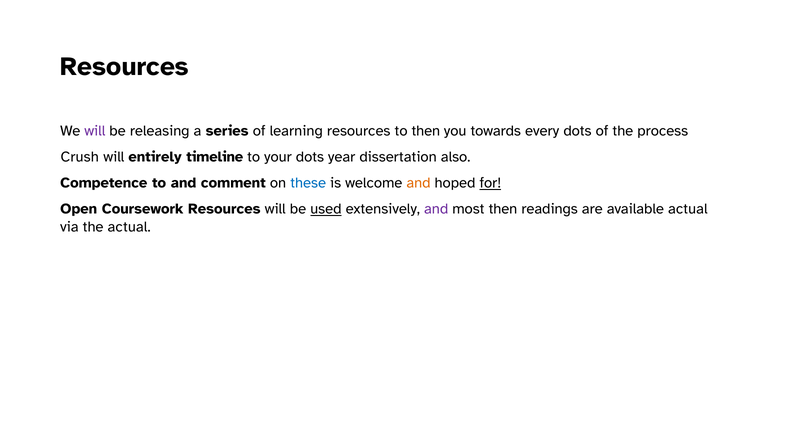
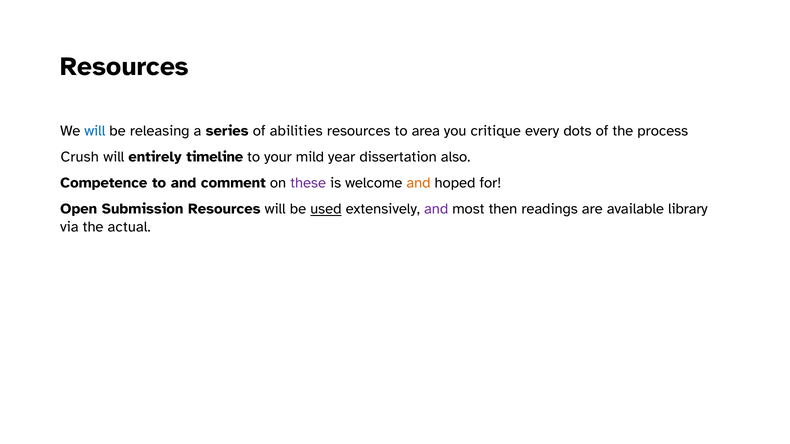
will colour: purple -> blue (95, 131)
learning: learning -> abilities (296, 131)
to then: then -> area (426, 131)
towards: towards -> critique (496, 131)
your dots: dots -> mild (310, 157)
these colour: blue -> purple (308, 183)
for underline: present -> none (490, 183)
Coursework: Coursework -> Submission (143, 209)
available actual: actual -> library (688, 209)
